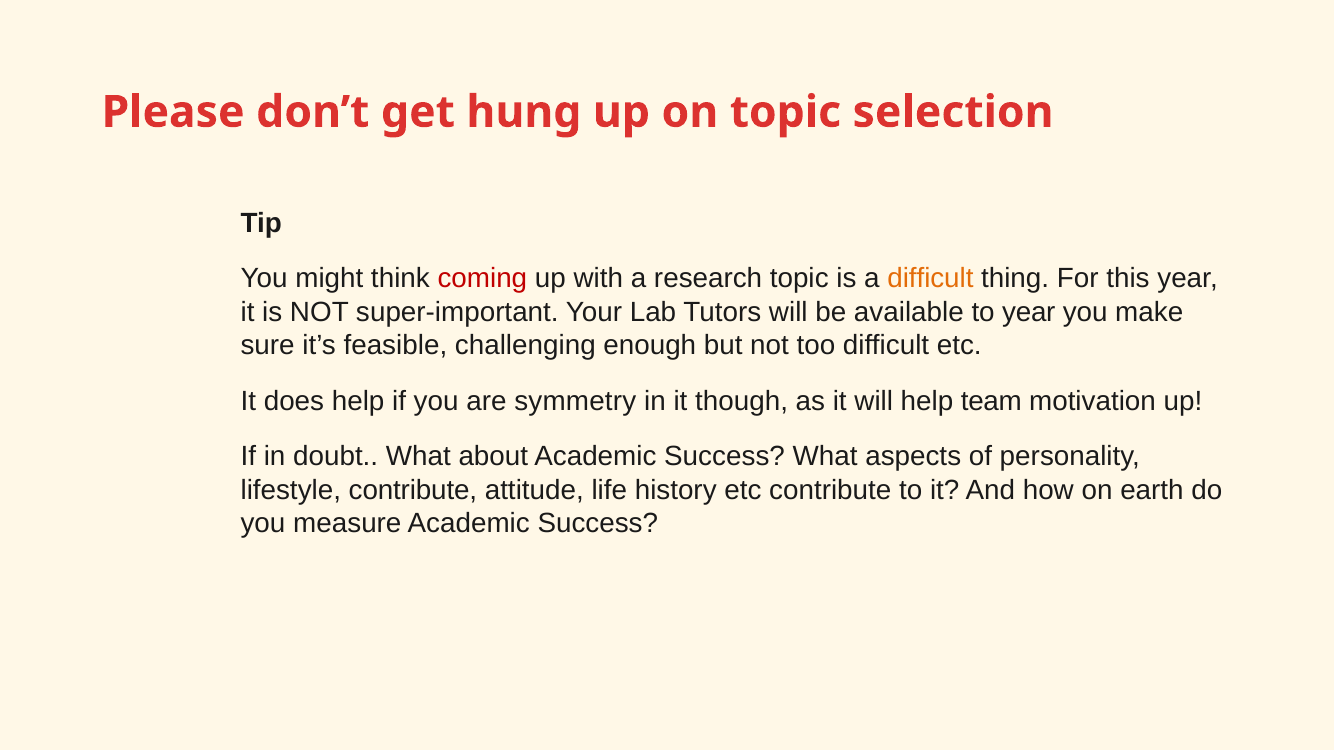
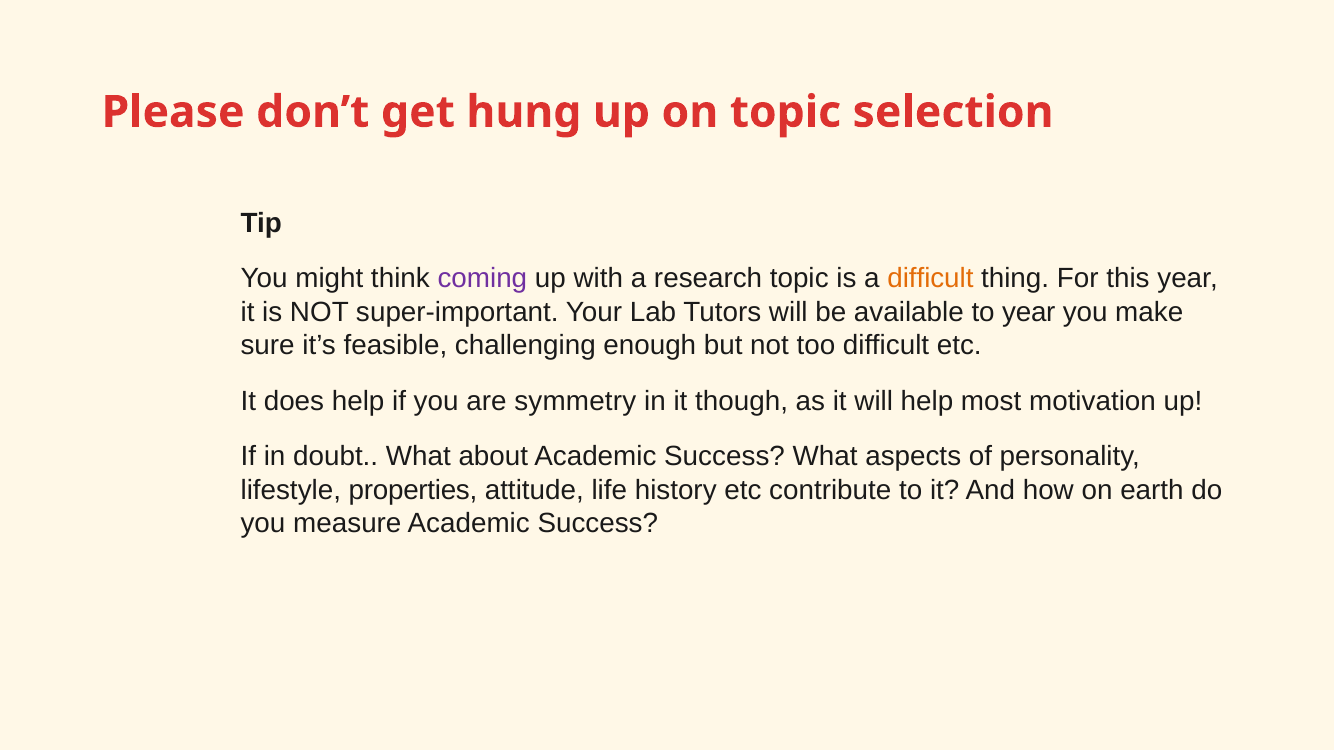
coming colour: red -> purple (482, 279)
team: team -> most (991, 401)
lifestyle contribute: contribute -> properties (413, 490)
